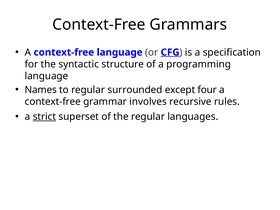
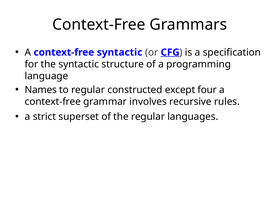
context-free language: language -> syntactic (120, 52)
surrounded: surrounded -> constructed (135, 90)
strict underline: present -> none (44, 117)
